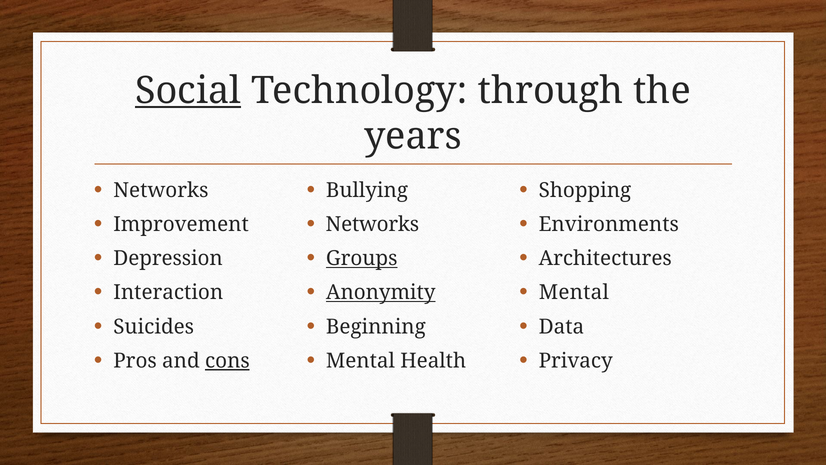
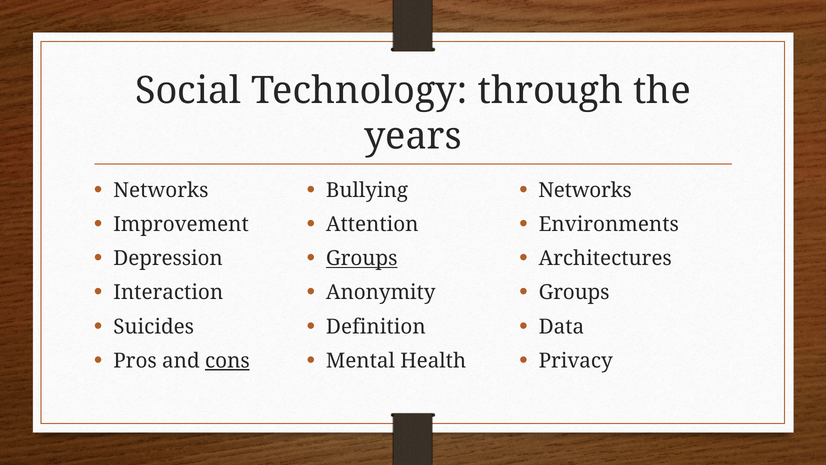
Social underline: present -> none (188, 91)
Shopping: Shopping -> Networks (585, 190)
Networks: Networks -> Attention (372, 224)
Anonymity underline: present -> none (381, 292)
Mental: Mental -> Groups (574, 292)
Beginning: Beginning -> Definition (376, 326)
